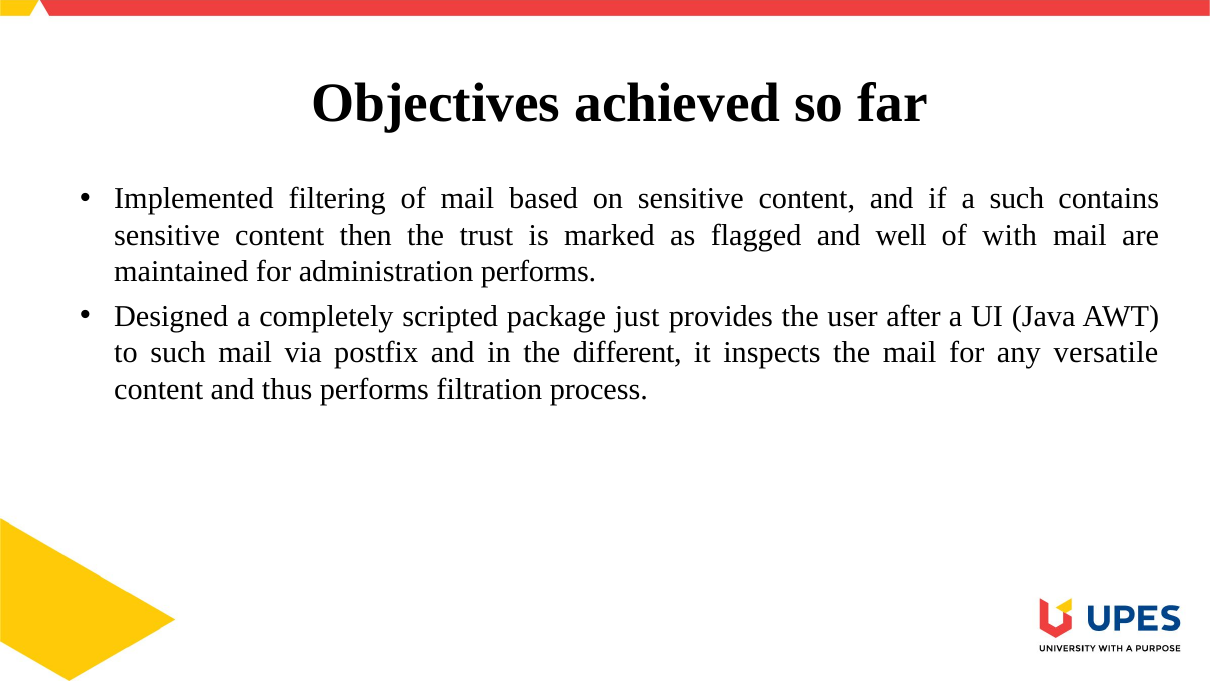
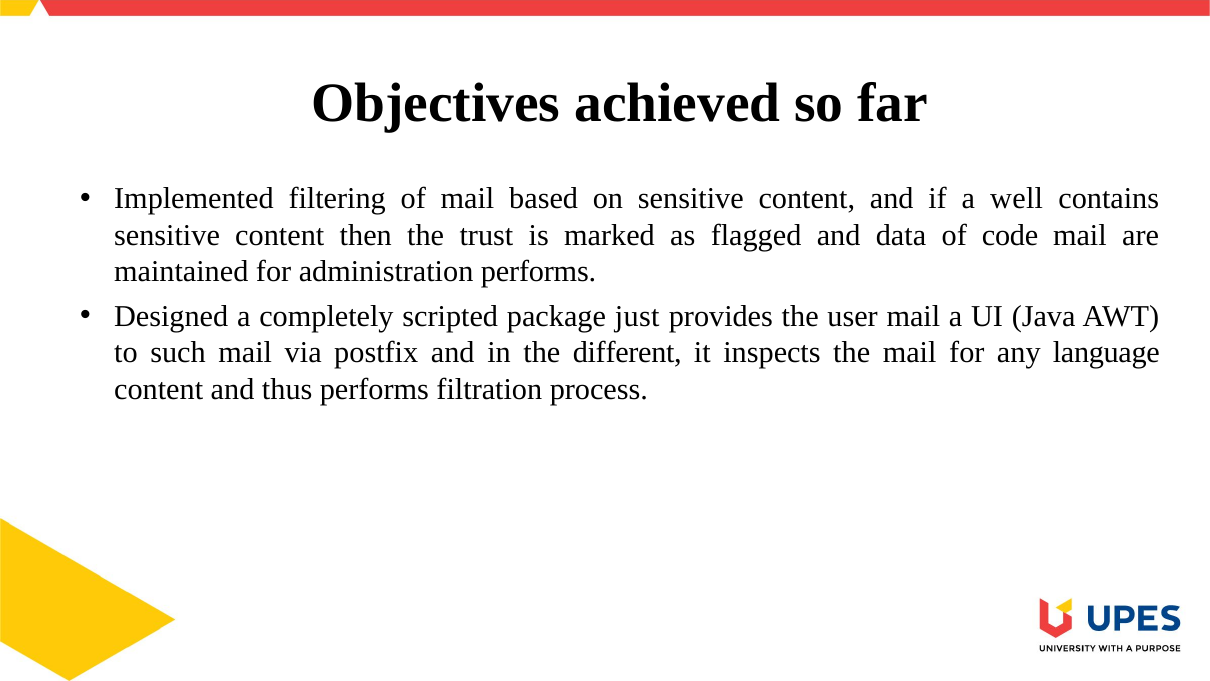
a such: such -> well (1017, 199)
well: well -> data (901, 235)
with: with -> code (1010, 235)
user after: after -> mail (913, 316)
versatile: versatile -> language (1106, 353)
